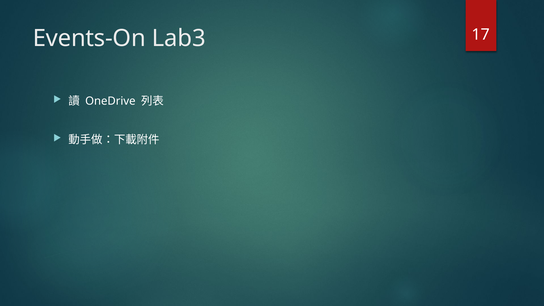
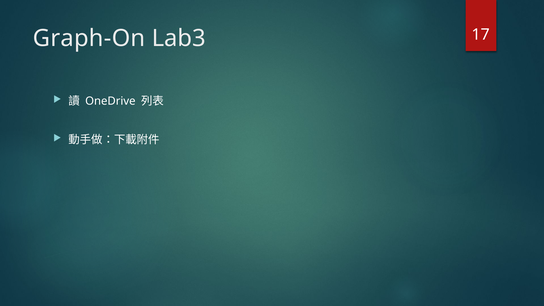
Events-On: Events-On -> Graph-On (89, 38)
